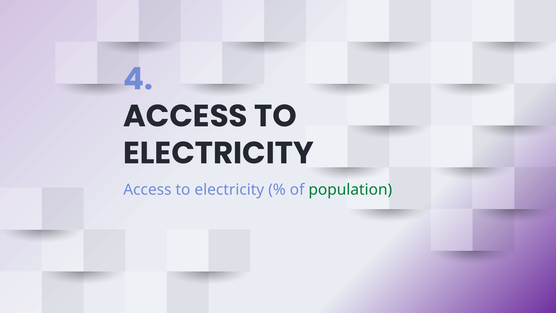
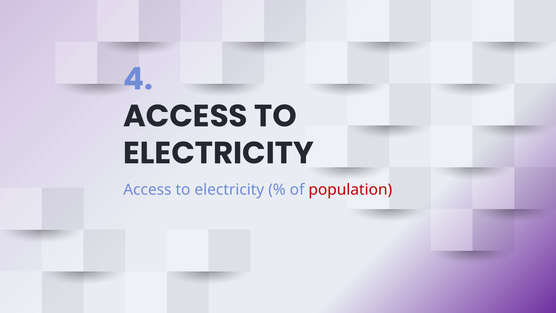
population colour: green -> red (350, 190)
